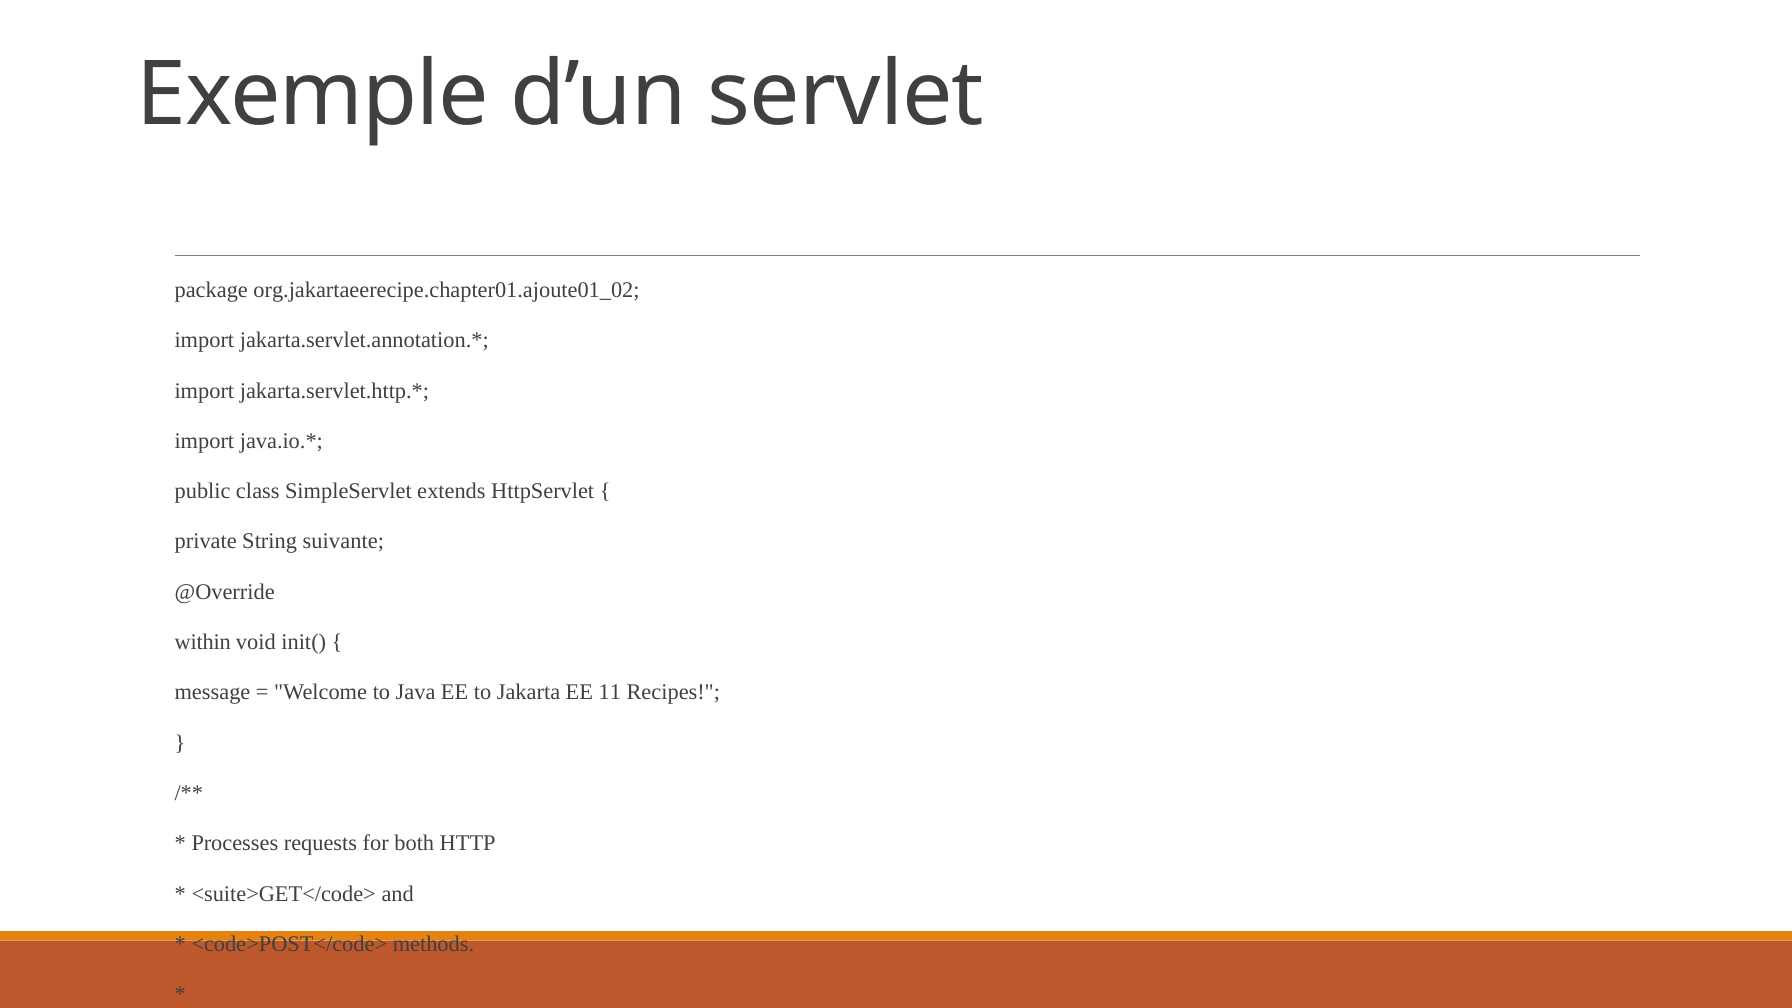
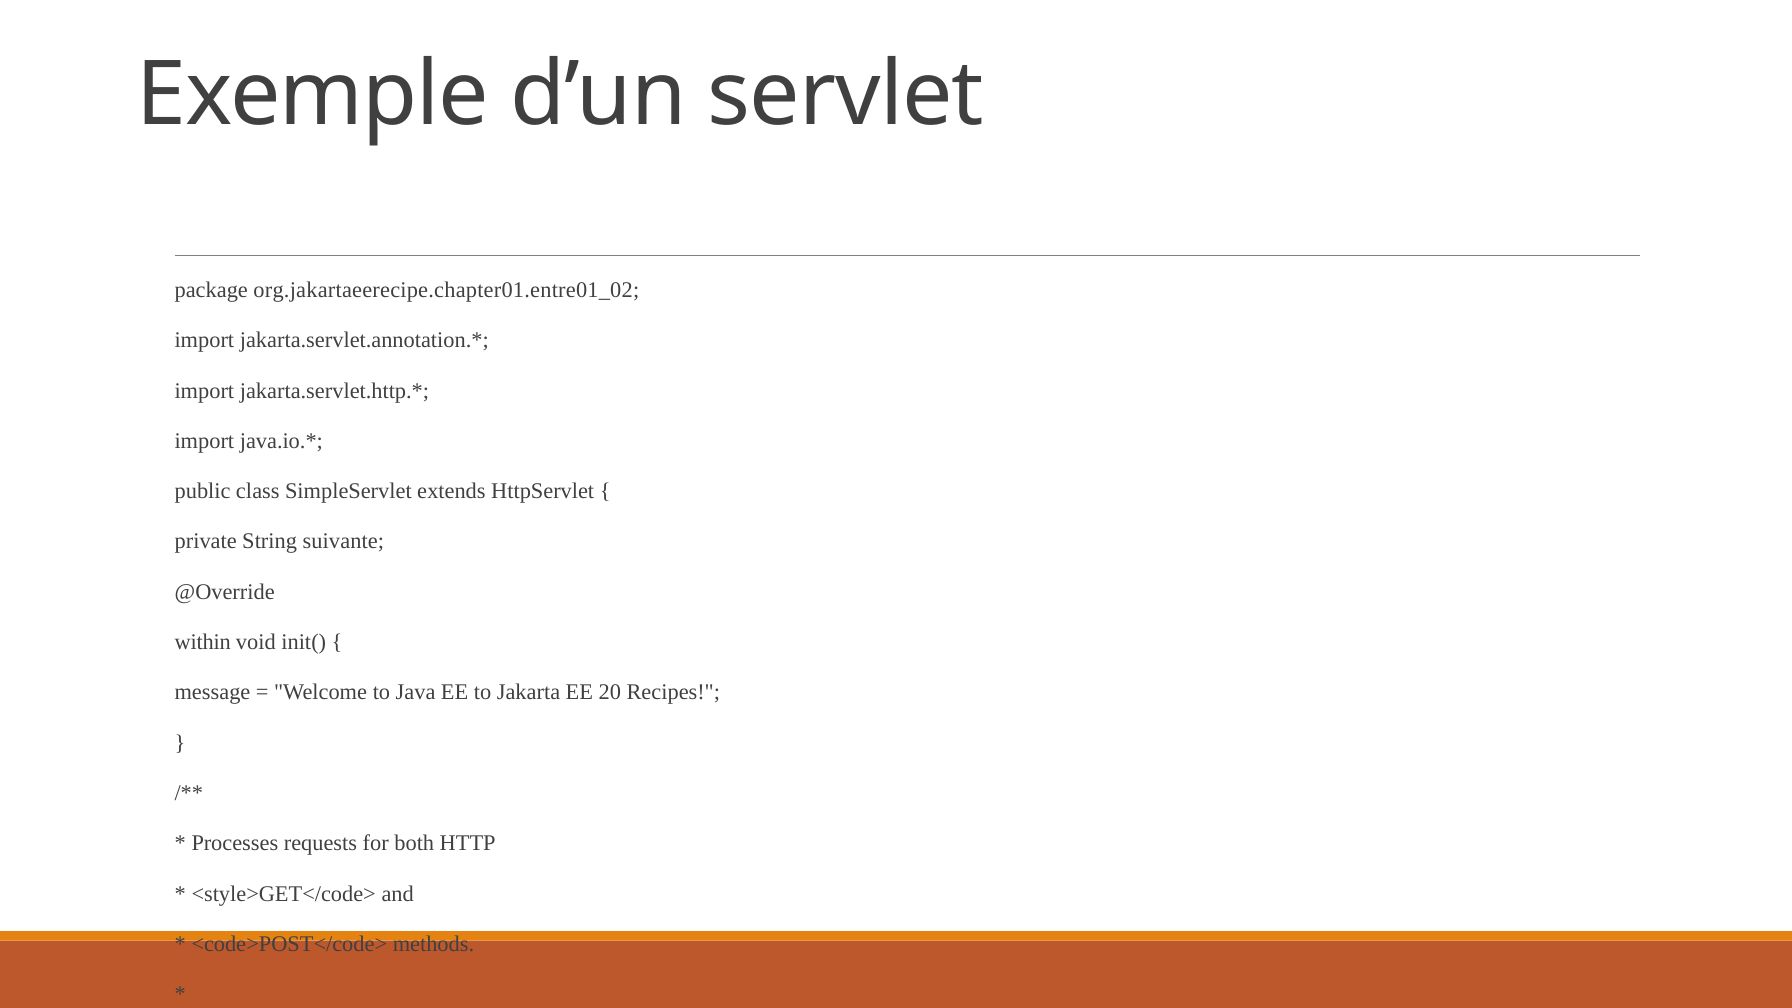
org.jakartaeerecipe.chapter01.ajoute01_02: org.jakartaeerecipe.chapter01.ajoute01_02 -> org.jakartaeerecipe.chapter01.entre01_02 (446, 290)
11: 11 -> 20 (610, 693)
<suite>GET</code>: <suite>GET</code> -> <style>GET</code> (284, 894)
